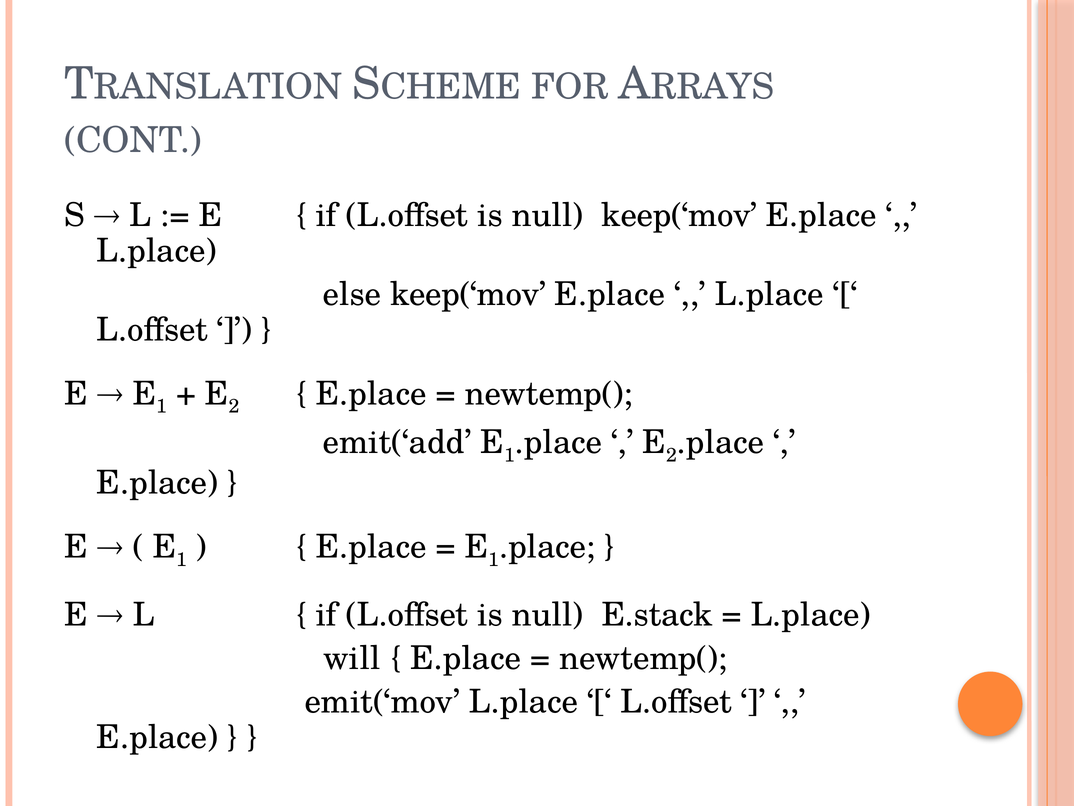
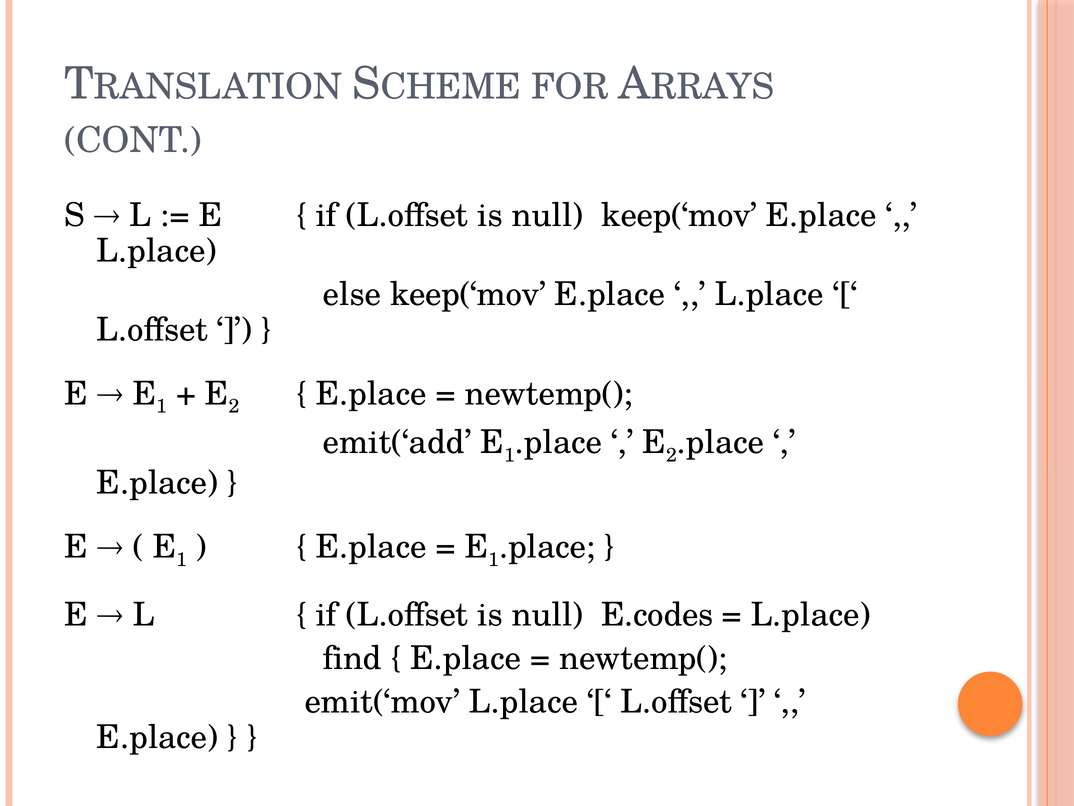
E.stack: E.stack -> E.codes (657, 615)
will: will -> find (352, 658)
